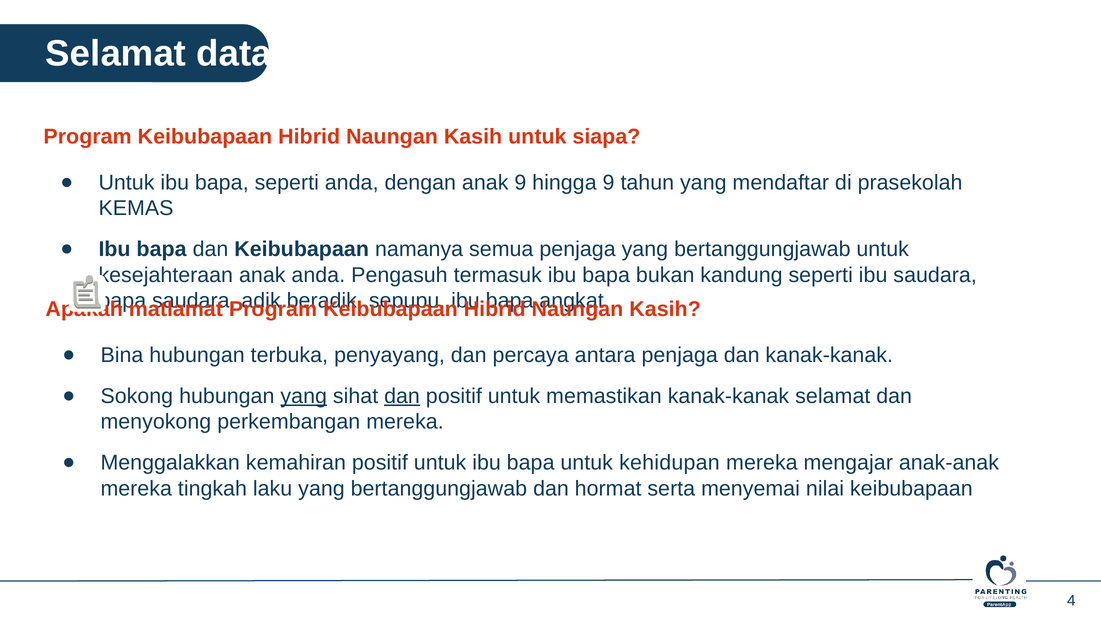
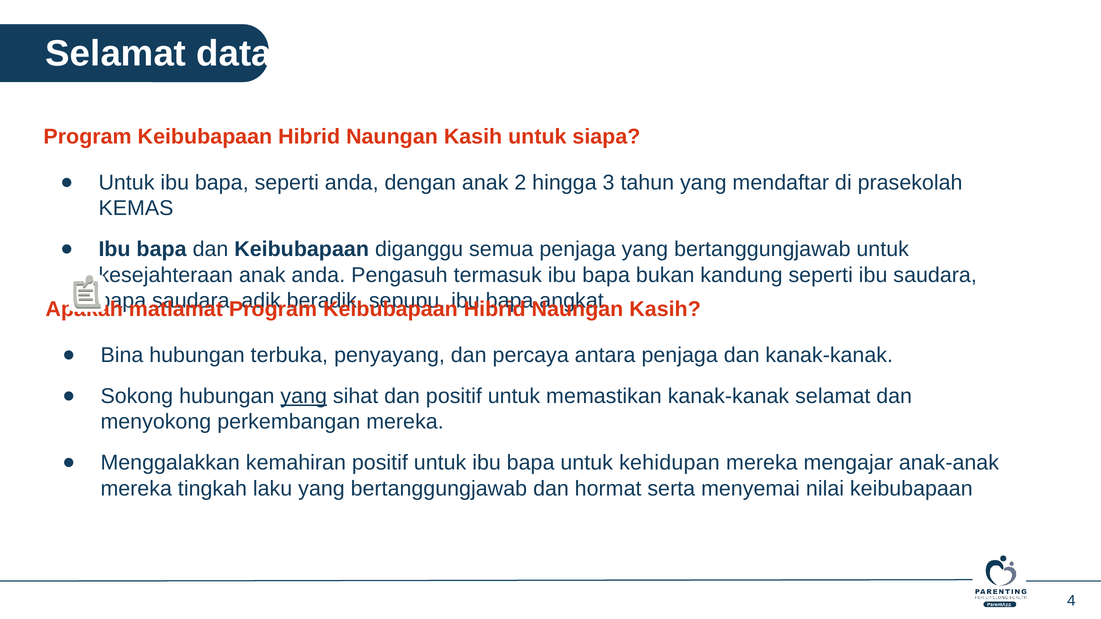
anak 9: 9 -> 2 (520, 183)
hingga 9: 9 -> 3 (609, 183)
namanya: namanya -> diganggu (419, 250)
dan underline: present -> none (402, 396)
